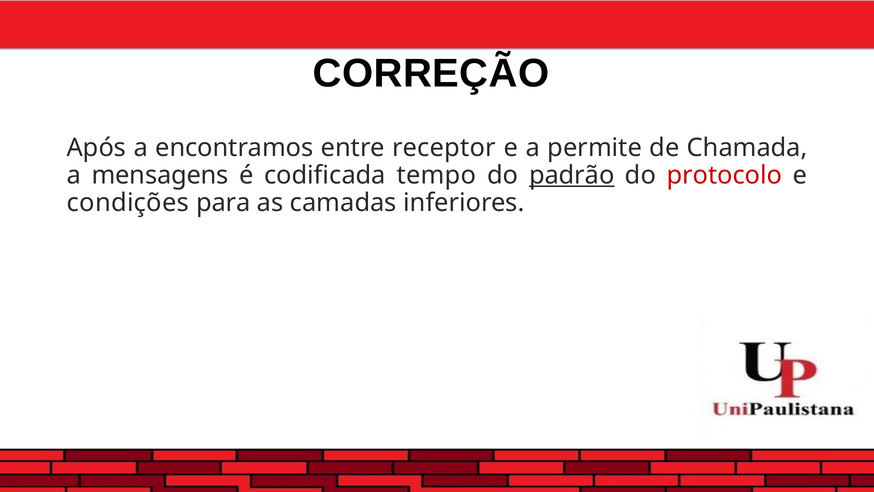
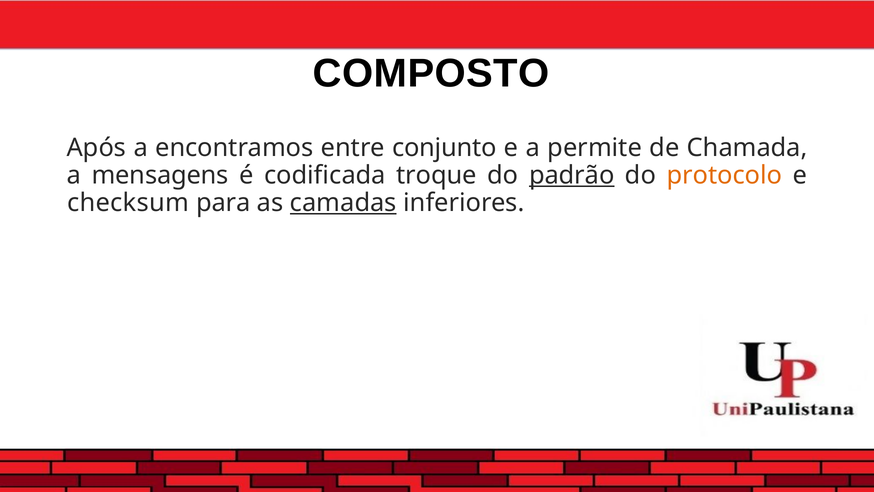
CORREÇÃO: CORREÇÃO -> COMPOSTO (431, 73)
receptor: receptor -> conjunto (444, 148)
tempo: tempo -> troque (437, 175)
protocolo colour: red -> orange (724, 175)
condições: condições -> checksum (128, 203)
camadas underline: none -> present (343, 203)
